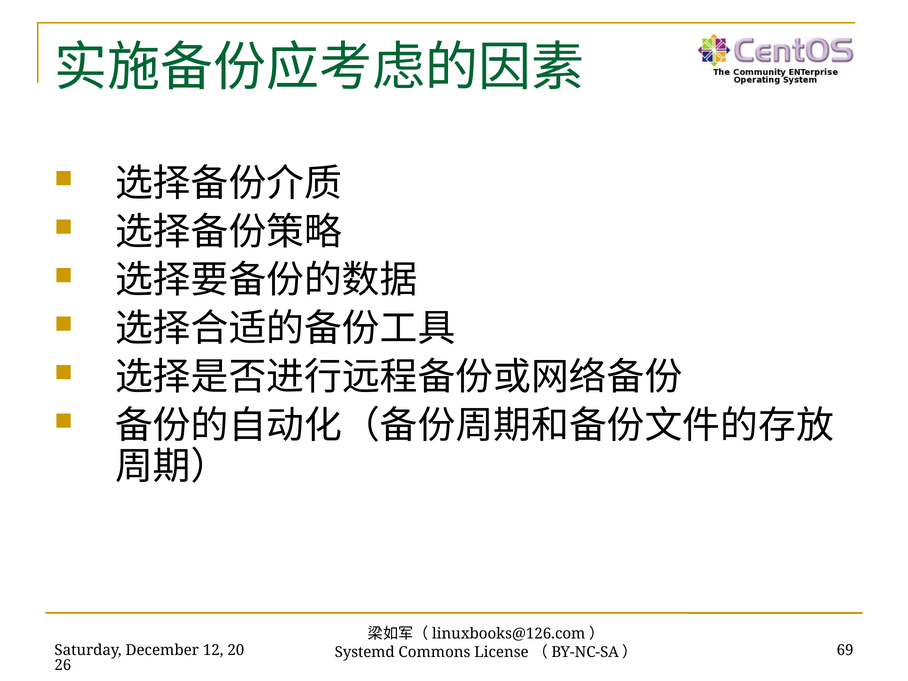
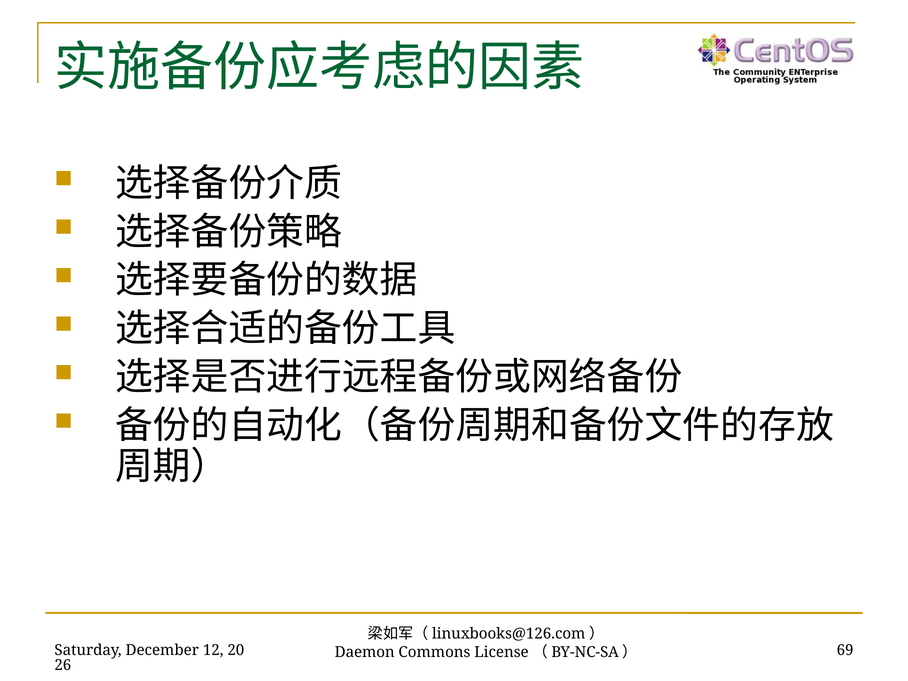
Systemd: Systemd -> Daemon (365, 652)
